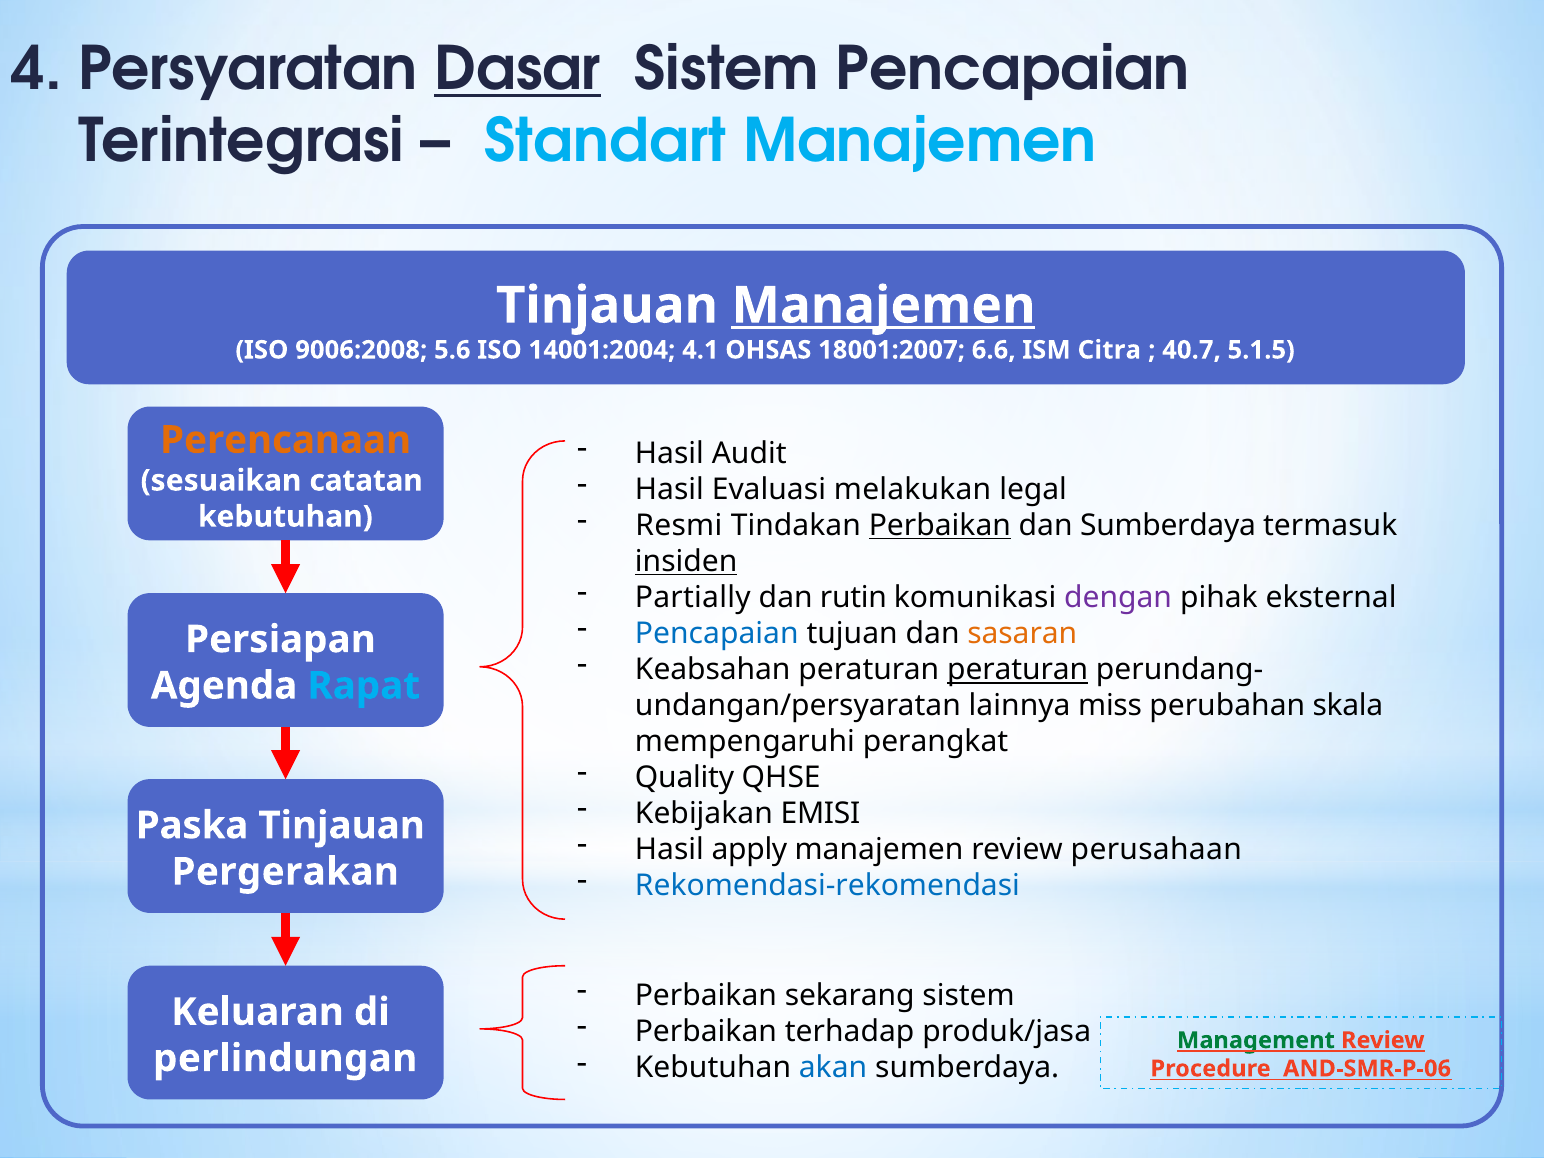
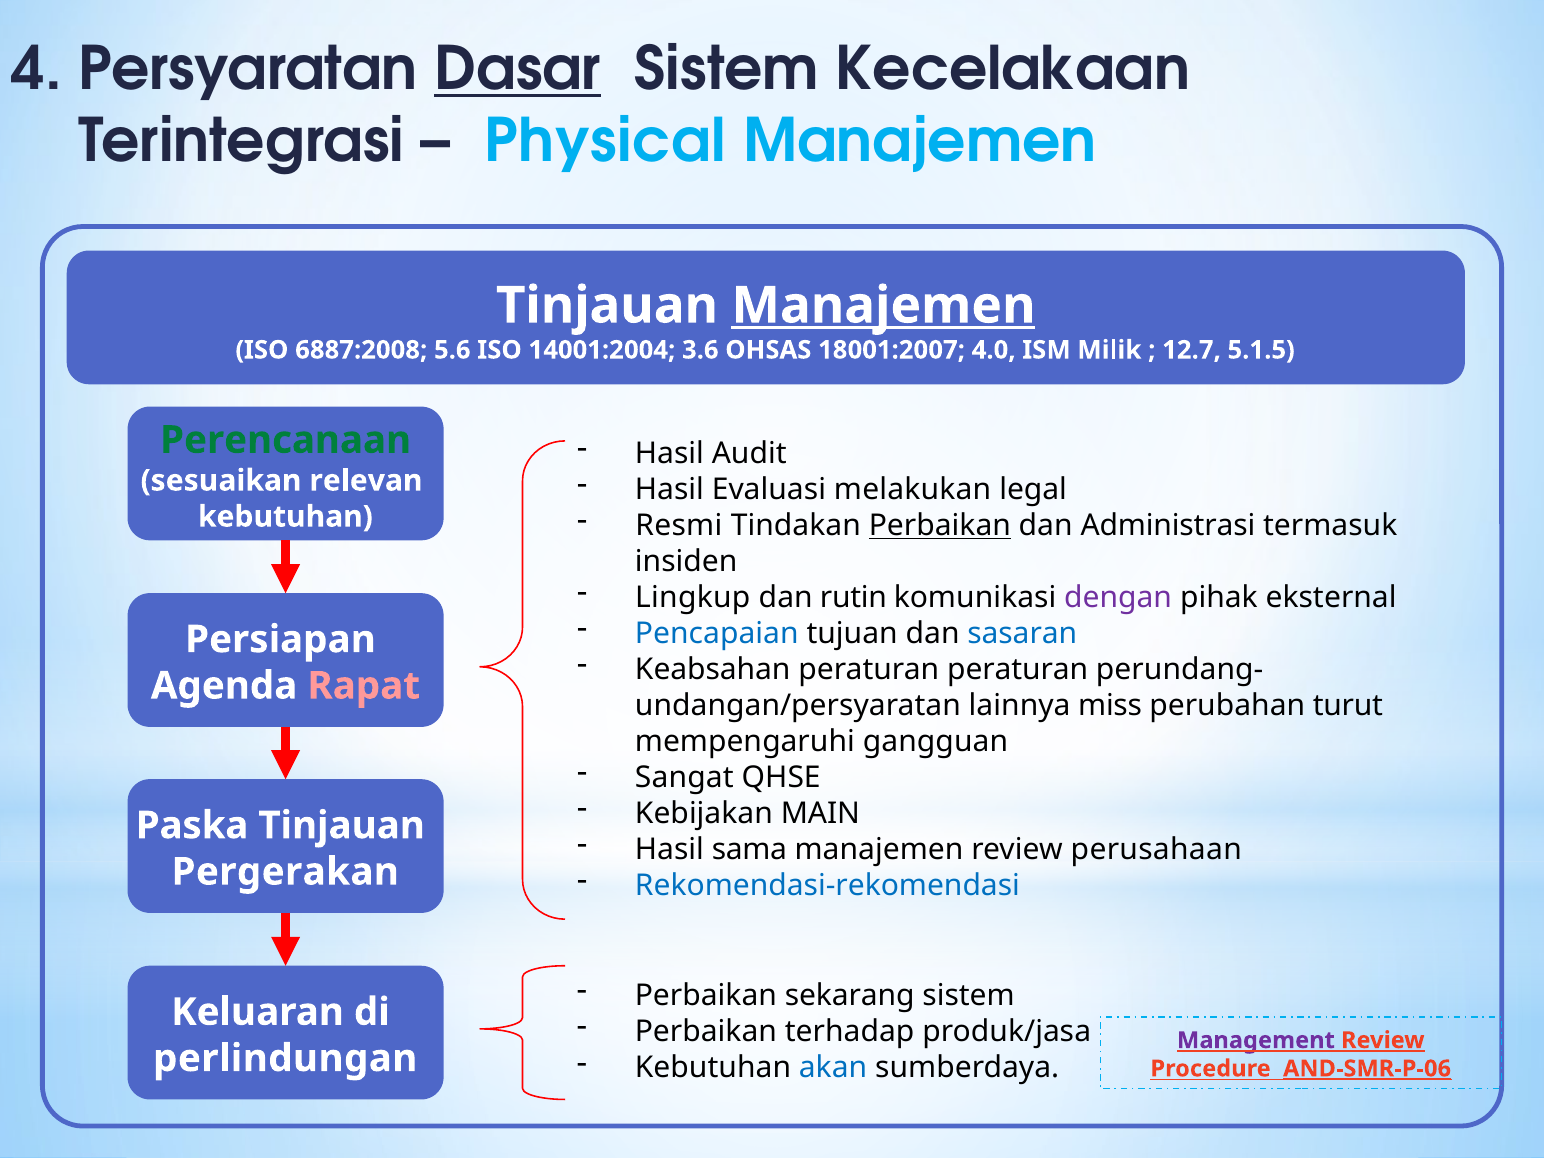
Sistem Pencapaian: Pencapaian -> Kecelakaan (1013, 70)
Standart: Standart -> Physical (605, 142)
9006:2008: 9006:2008 -> 6887:2008 (361, 350)
4.1: 4.1 -> 3.6 (700, 350)
6.6: 6.6 -> 4.0 (994, 350)
Citra: Citra -> Milik (1109, 350)
40.7: 40.7 -> 12.7 (1192, 350)
Perencanaan colour: orange -> green (286, 440)
catatan: catatan -> relevan (366, 481)
dan Sumberdaya: Sumberdaya -> Administrasi (1168, 526)
insiden underline: present -> none (686, 562)
Partially: Partially -> Lingkup (693, 598)
sasaran colour: orange -> blue (1022, 634)
peraturan underline: present -> none (1018, 670)
Rapat colour: light blue -> pink (364, 686)
skala: skala -> turut (1348, 706)
perangkat: perangkat -> gangguan (935, 742)
Quality: Quality -> Sangat (684, 778)
EMISI: EMISI -> MAIN (820, 814)
apply: apply -> sama (749, 850)
Management colour: green -> purple (1256, 1040)
AND-SMR-P-06 underline: none -> present (1367, 1069)
